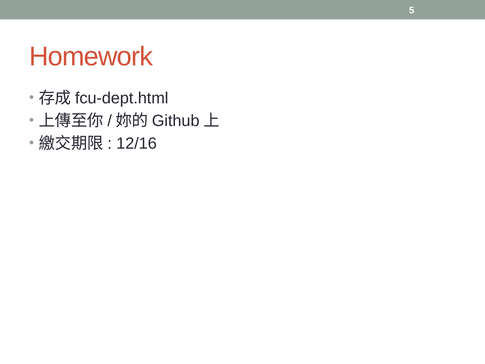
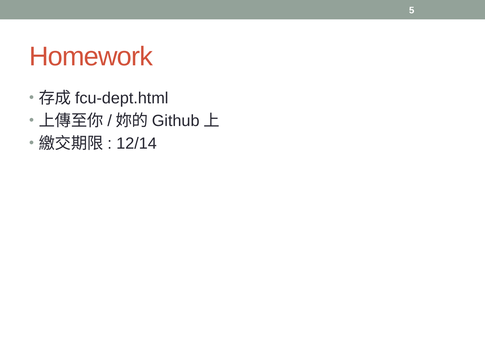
12/16: 12/16 -> 12/14 (137, 143)
